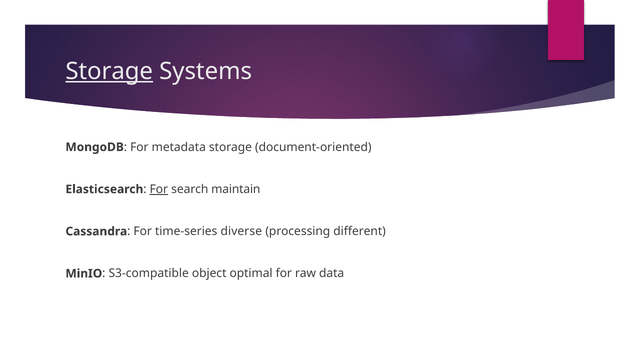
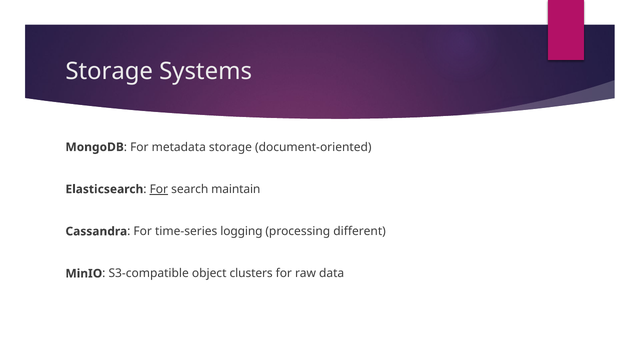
Storage underline: present -> none (109, 71)
diverse: diverse -> logging (241, 231)
optimal: optimal -> clusters (251, 274)
